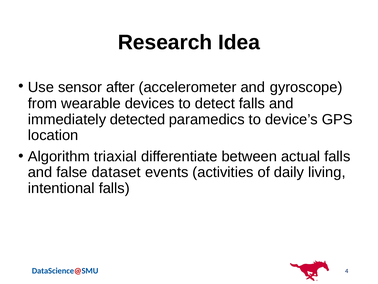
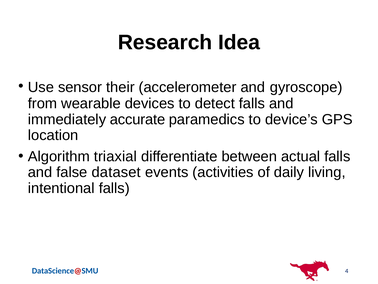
after: after -> their (120, 87)
detected: detected -> accurate (138, 119)
